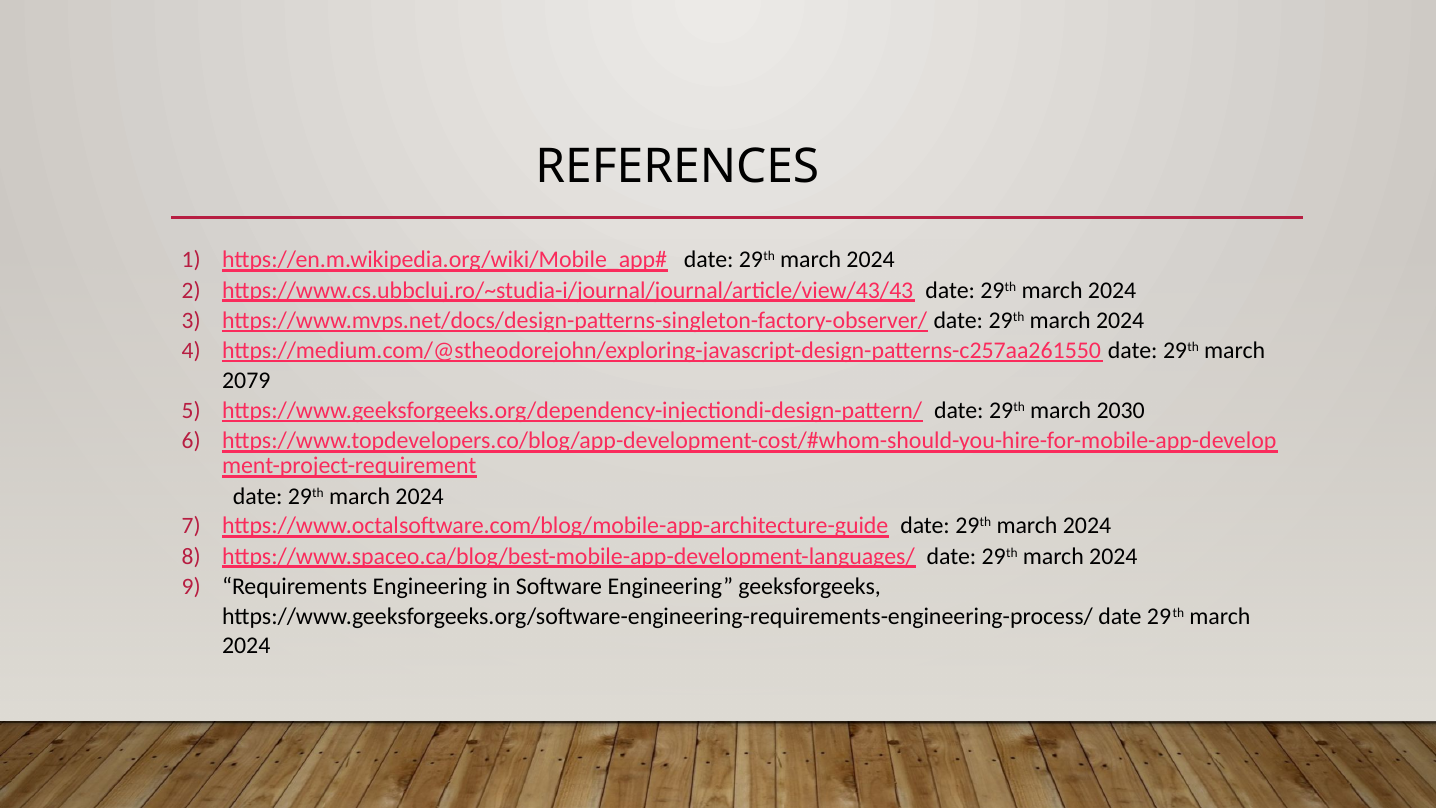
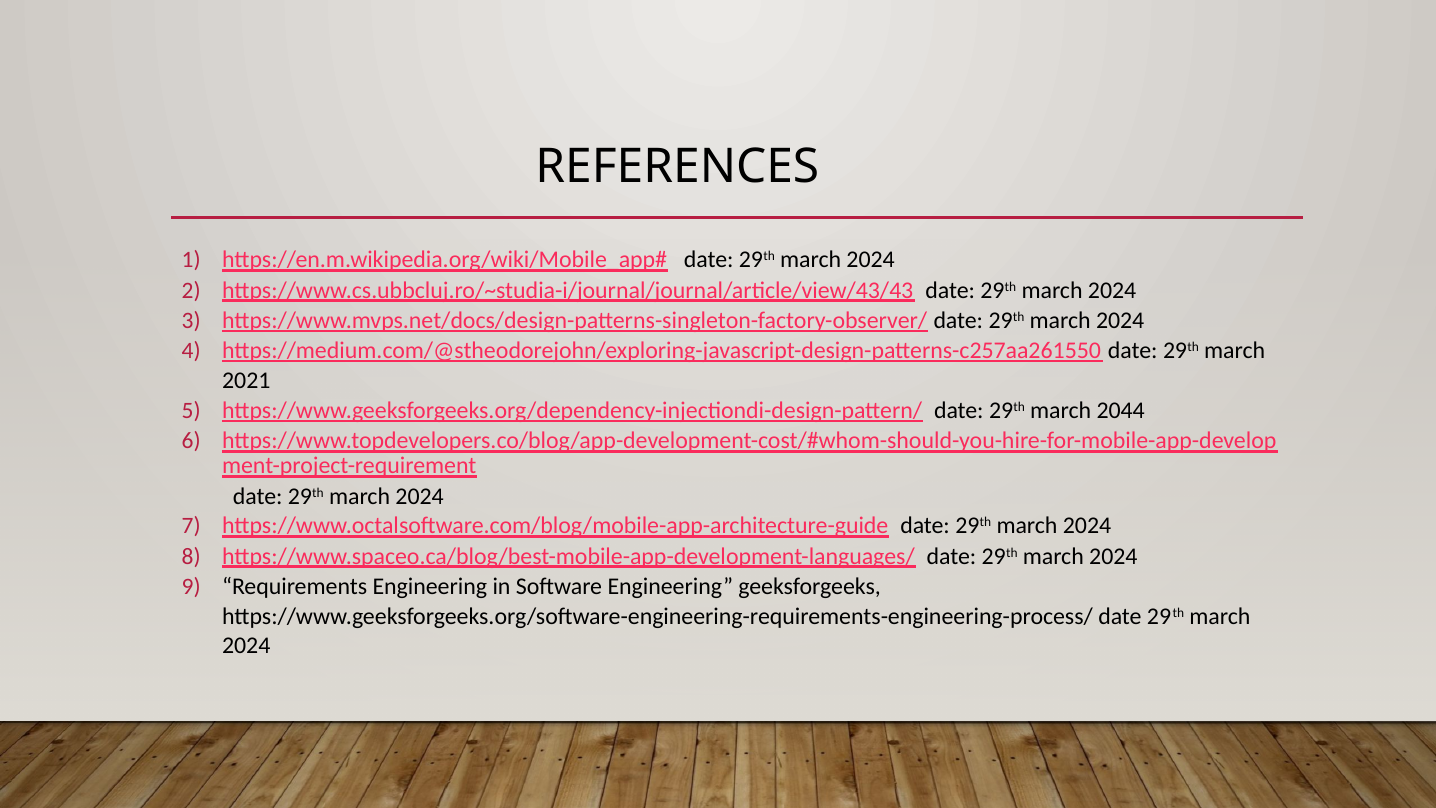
2079: 2079 -> 2021 (246, 381)
2030: 2030 -> 2044 (1121, 411)
